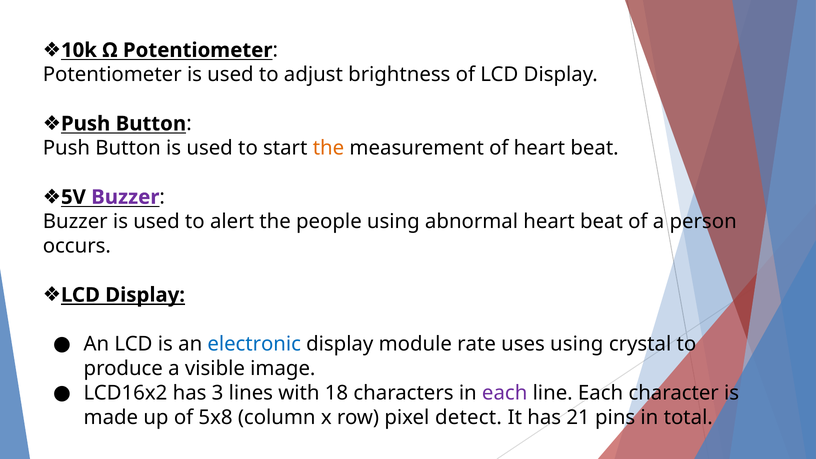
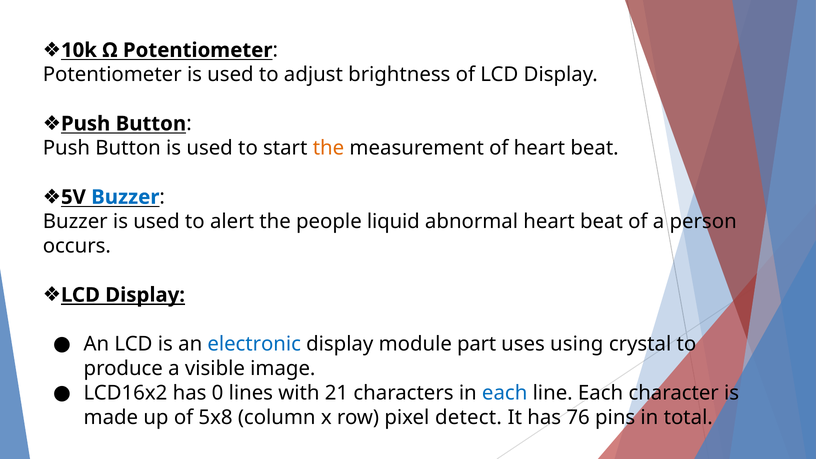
Buzzer colour: purple -> blue (125, 197)
people using: using -> liquid (393, 222)
rate: rate -> part (477, 344)
3: 3 -> 0 (218, 393)
18: 18 -> 21 (337, 393)
each colour: purple -> blue (505, 393)
21: 21 -> 76 (578, 417)
